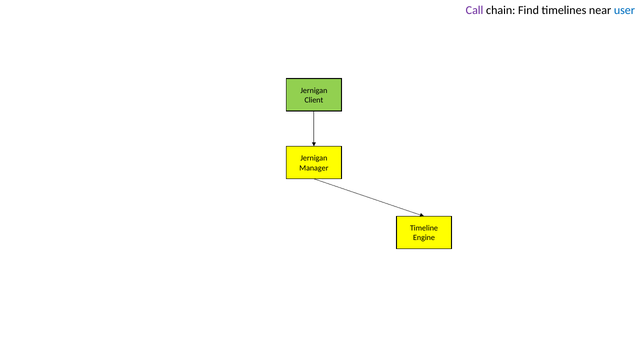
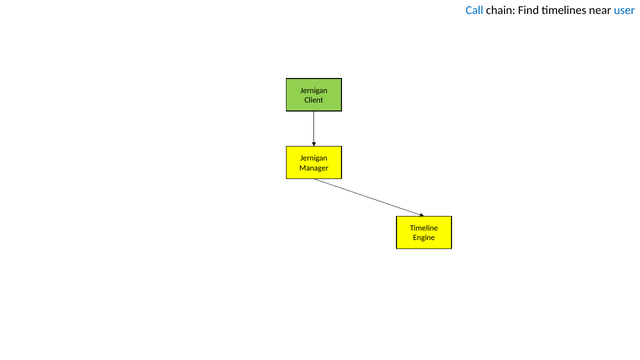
Call colour: purple -> blue (475, 11)
